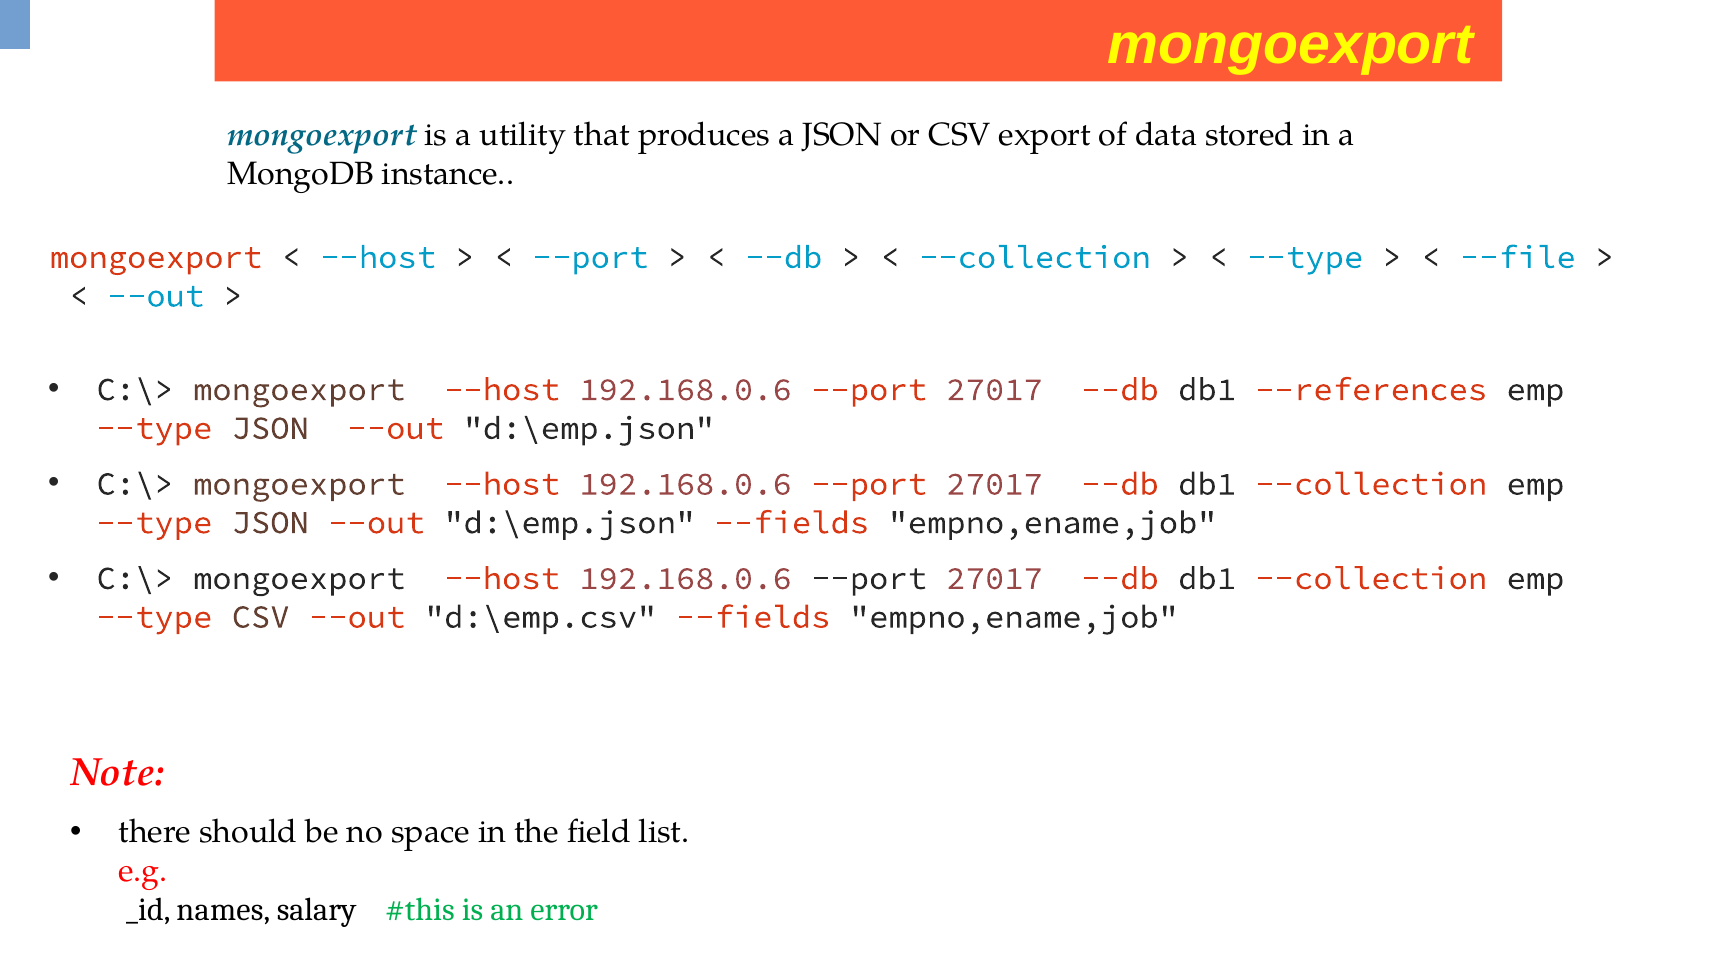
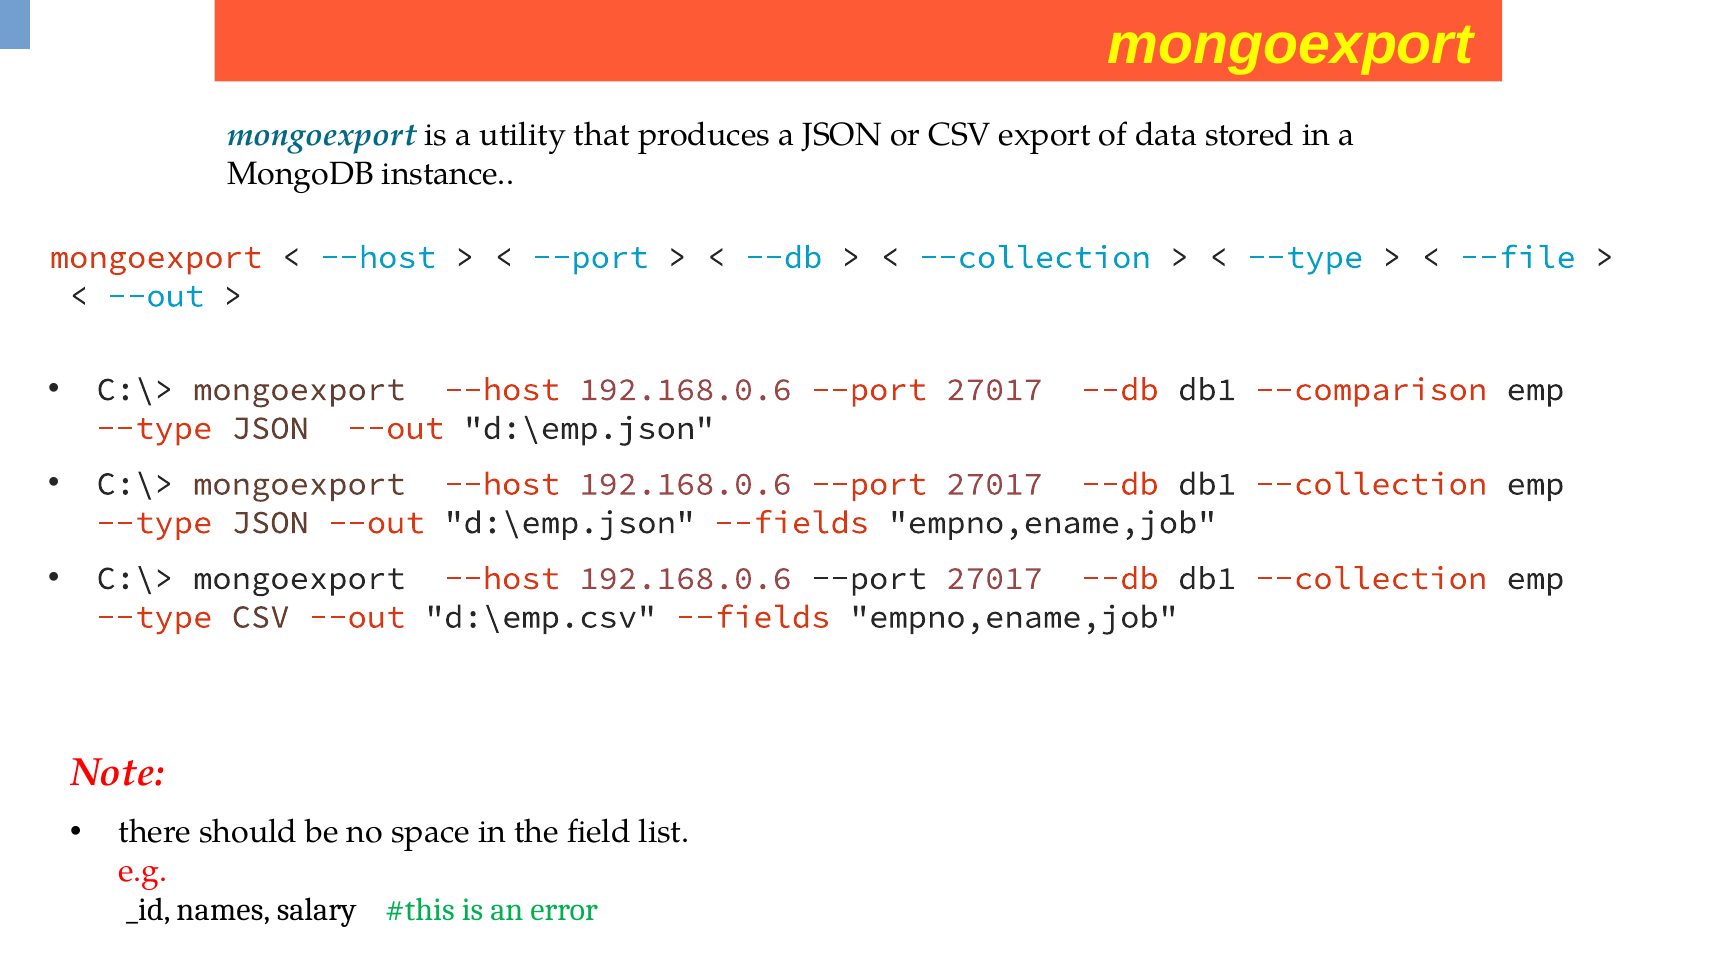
--references: --references -> --comparison (1371, 389)
